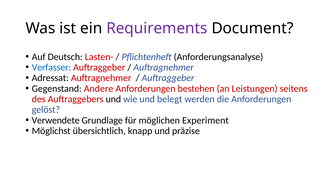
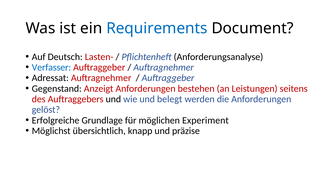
Requirements colour: purple -> blue (157, 28)
Andere: Andere -> Anzeigt (99, 88)
Verwendete: Verwendete -> Erfolgreiche (56, 120)
